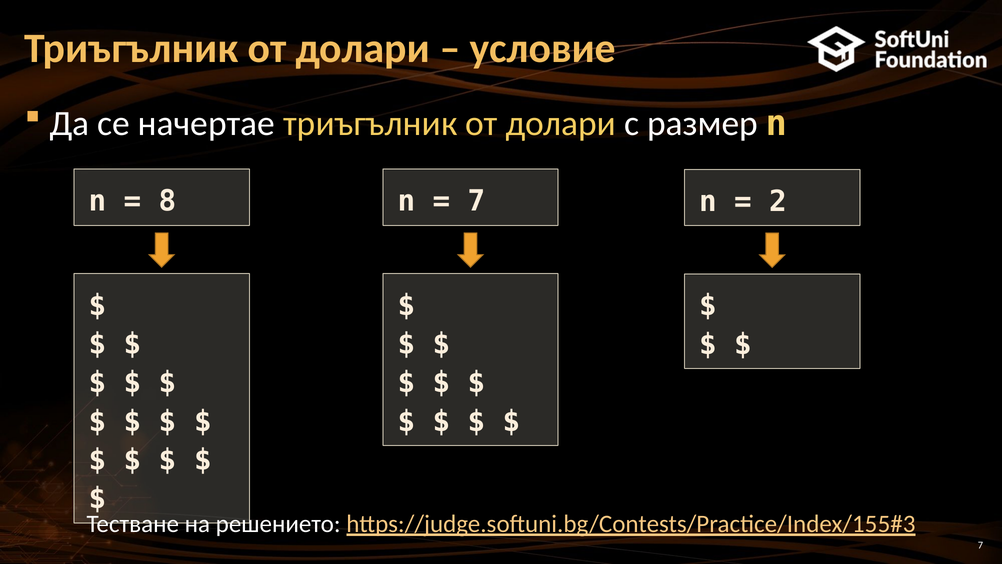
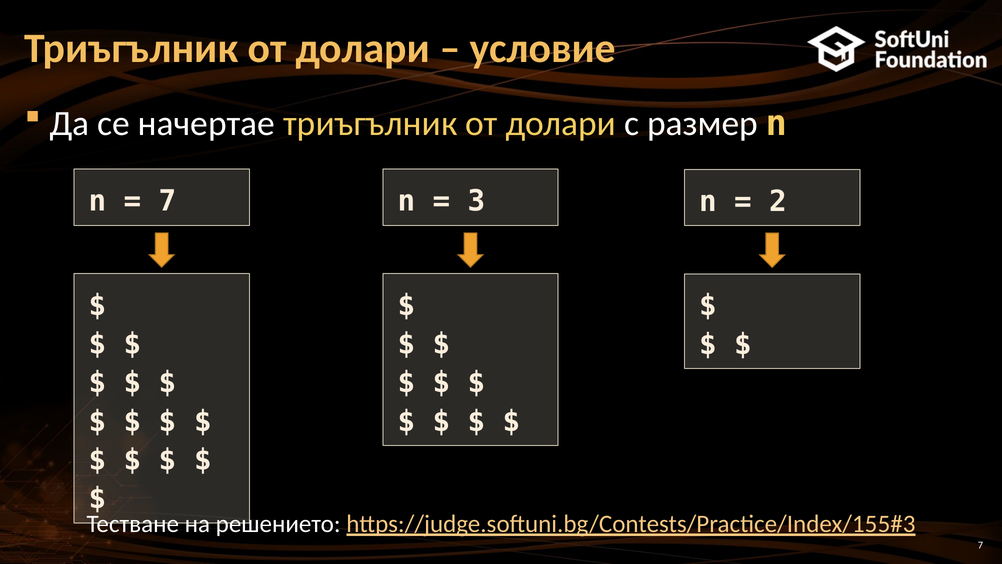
8: 8 -> 7 (168, 201)
7: 7 -> 3 (477, 201)
